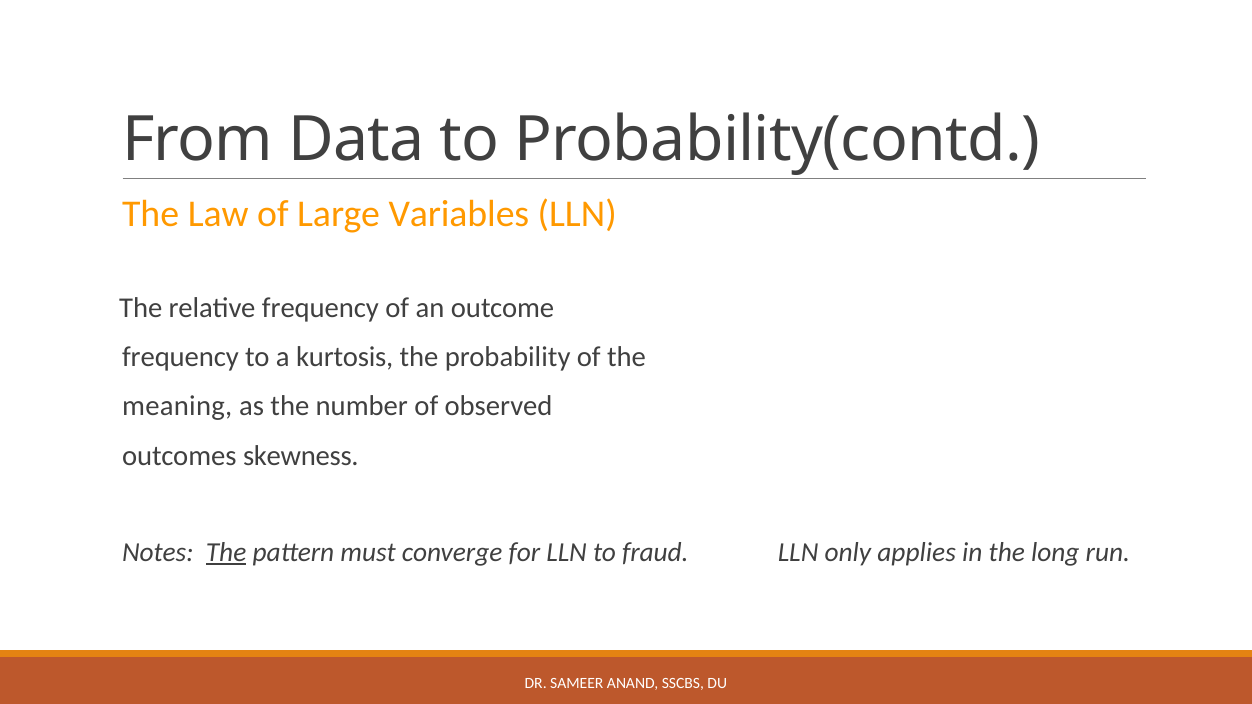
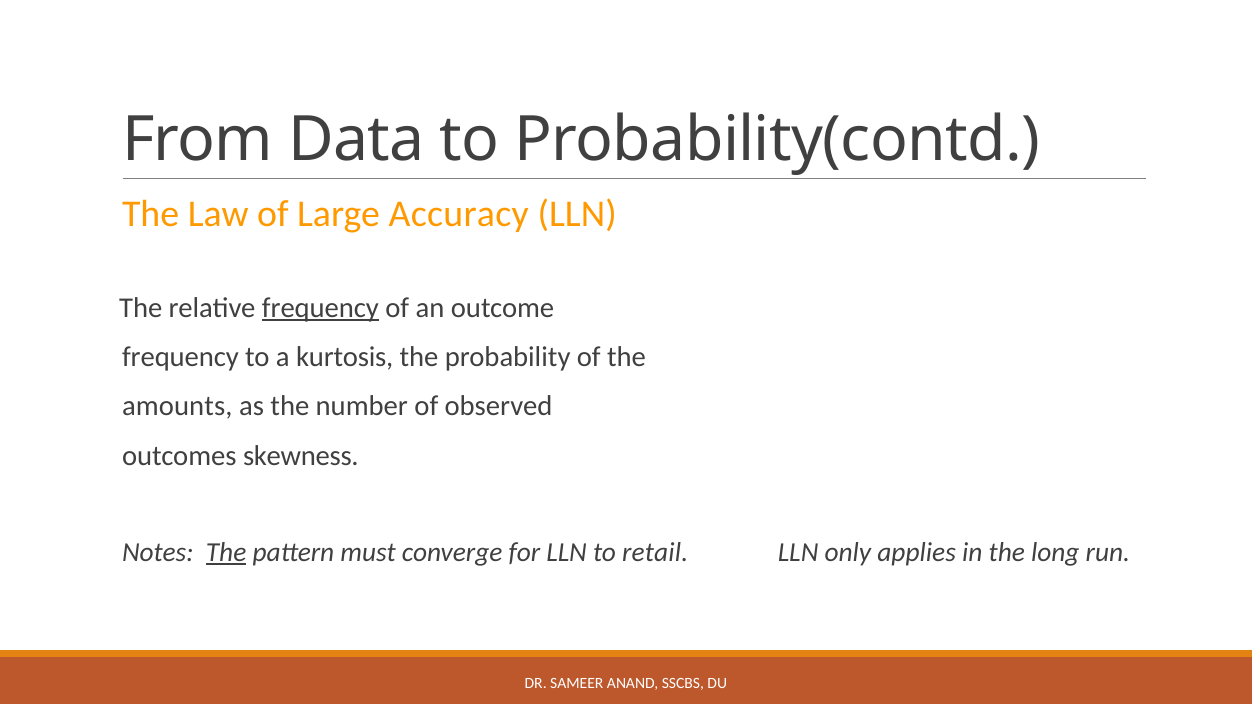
Variables: Variables -> Accuracy (459, 214)
frequency underline: none -> present (320, 308)
meaning: meaning -> amounts (177, 407)
fraud: fraud -> retail (655, 552)
